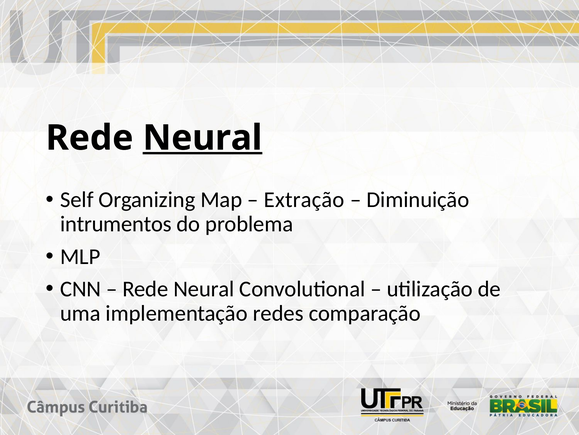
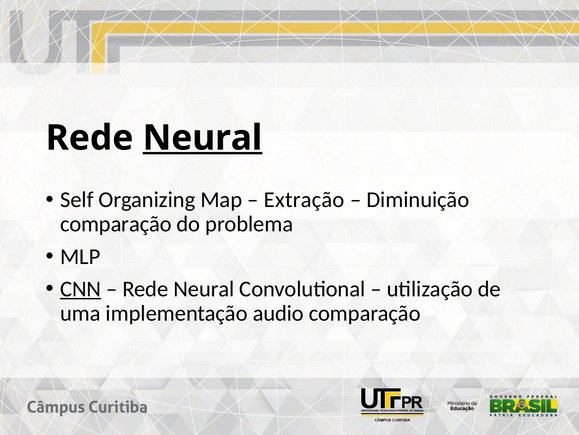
intrumentos: intrumentos -> comparação (116, 224)
CNN underline: none -> present (81, 289)
redes: redes -> audio (278, 313)
